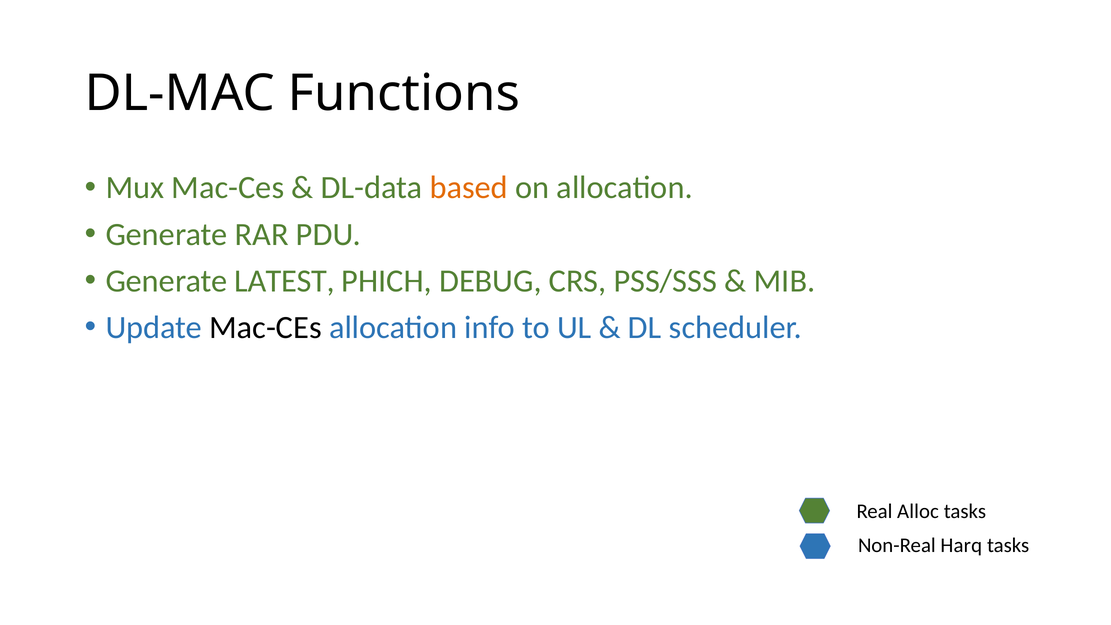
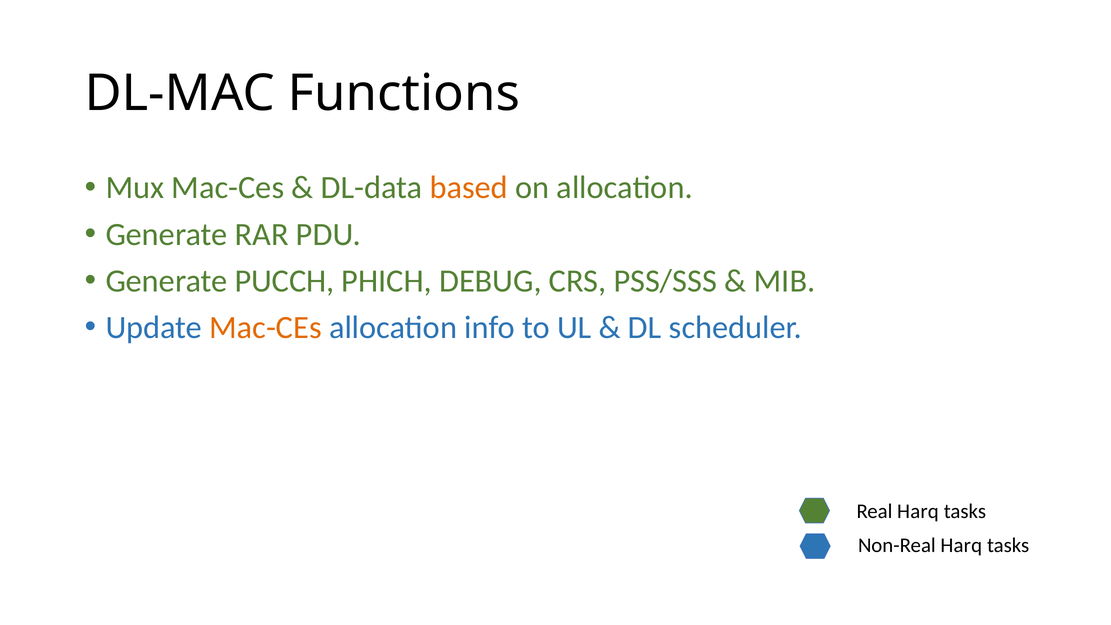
LATEST: LATEST -> PUCCH (285, 281)
Mac-CEs colour: black -> orange (265, 327)
Real Alloc: Alloc -> Harq (918, 511)
